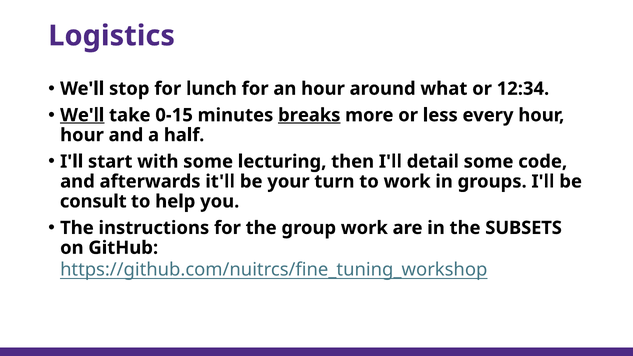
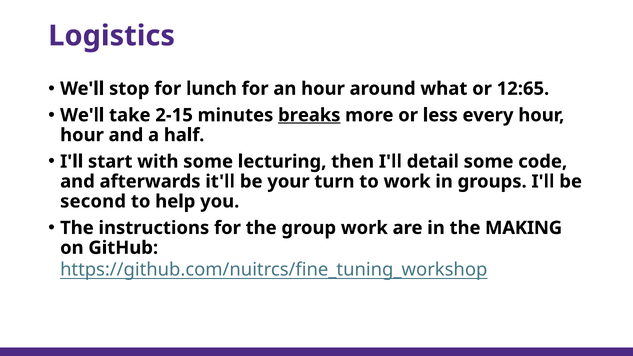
12:34: 12:34 -> 12:65 (523, 89)
We'll underline: present -> none (82, 115)
0-15: 0-15 -> 2-15 (174, 115)
consult: consult -> second (93, 201)
SUBSETS: SUBSETS -> MAKING (524, 228)
